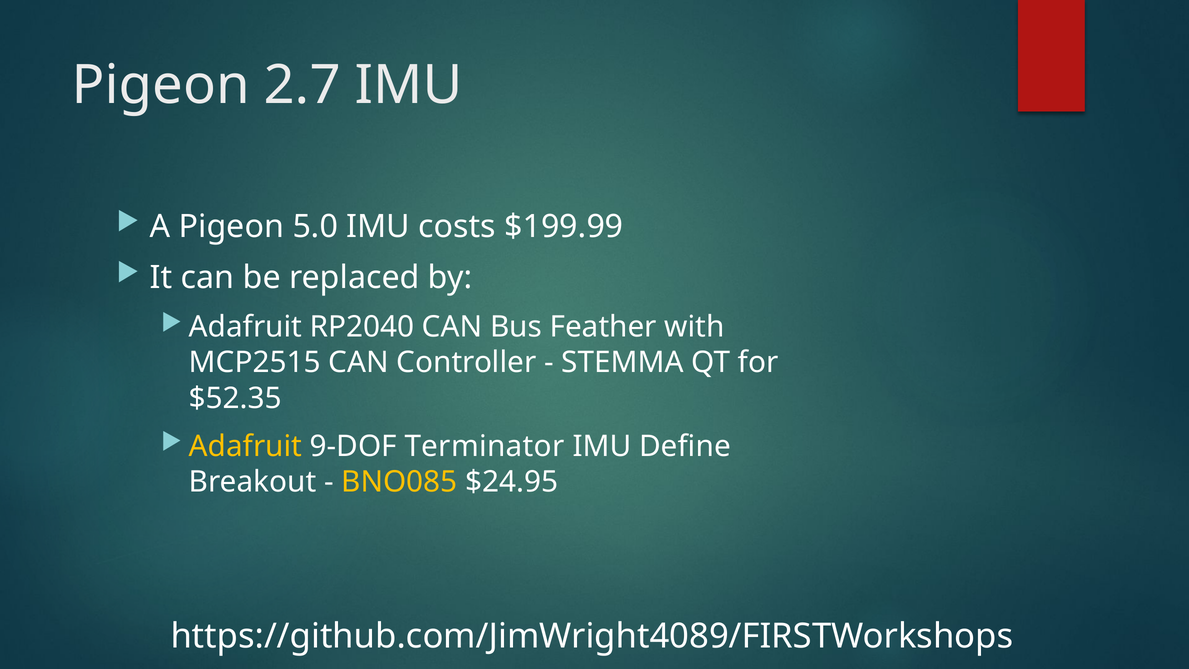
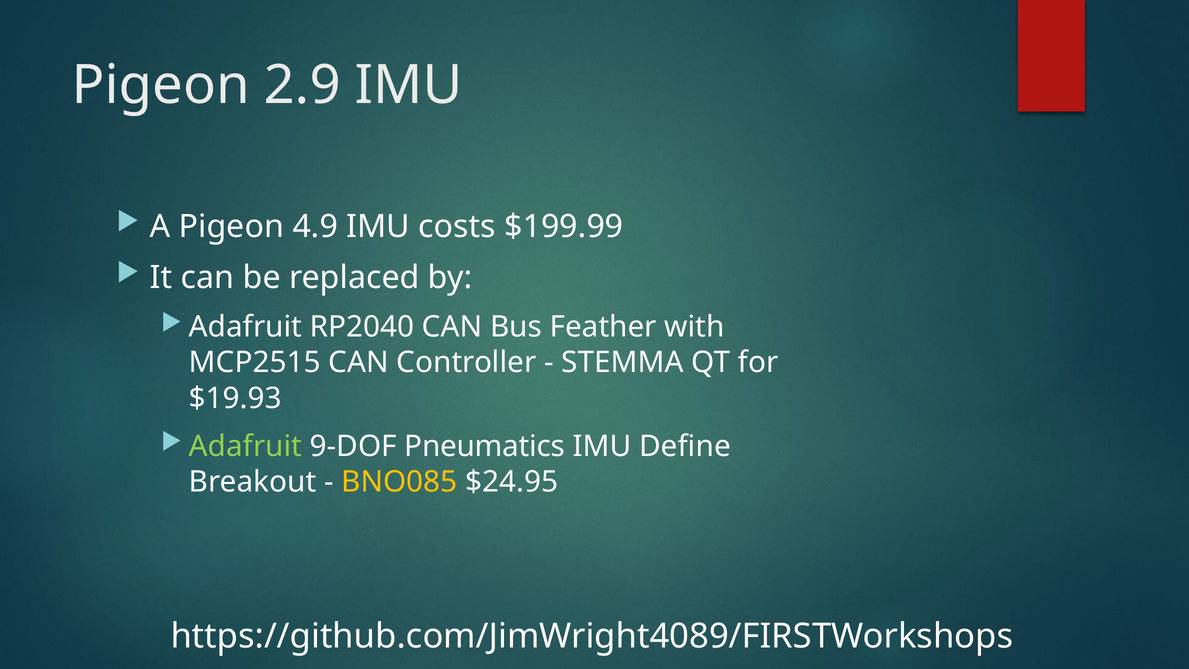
2.7: 2.7 -> 2.9 (302, 85)
5.0: 5.0 -> 4.9 (315, 226)
$52.35: $52.35 -> $19.93 (235, 398)
Adafruit colour: yellow -> light green (246, 446)
Terminator: Terminator -> Pneumatics (485, 446)
